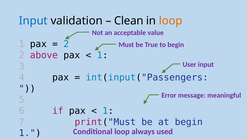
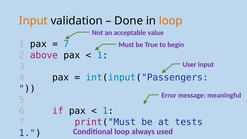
Input colour: blue -> orange (33, 21)
Clean: Clean -> Done (129, 21)
2: 2 -> 7 (66, 44)
at begin: begin -> tests (189, 122)
